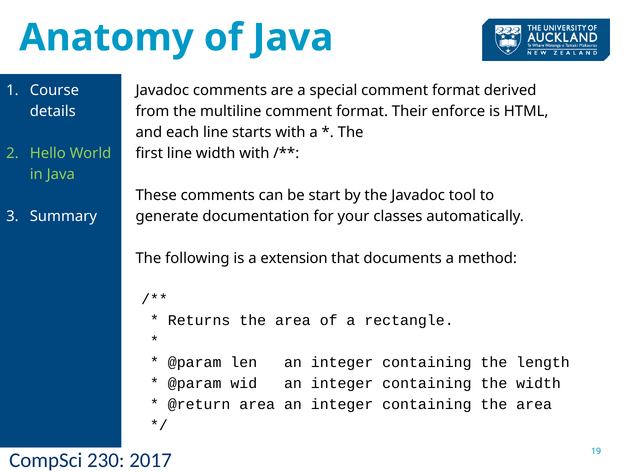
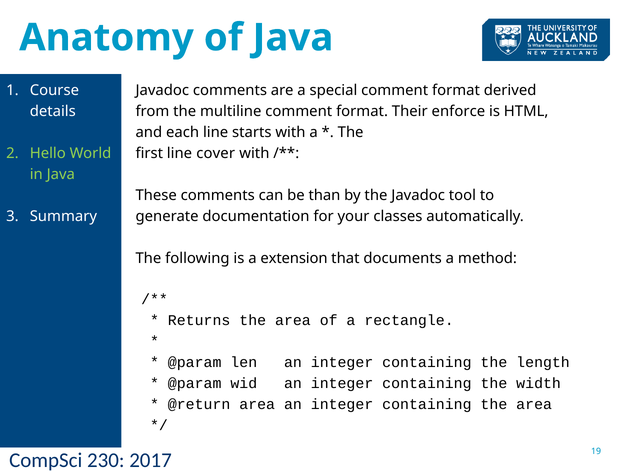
line width: width -> cover (216, 153)
start: start -> than (324, 195)
